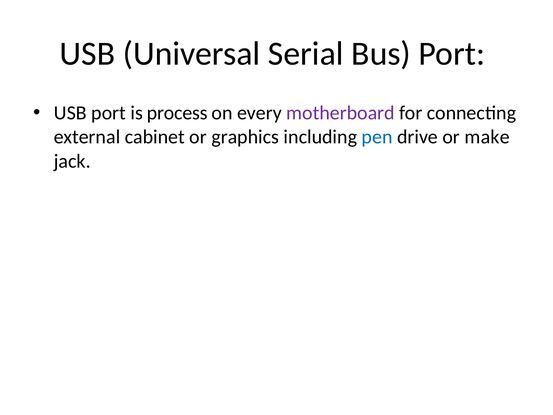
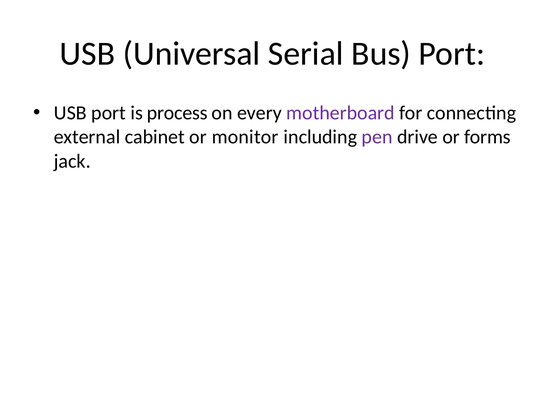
graphics: graphics -> monitor (245, 137)
pen colour: blue -> purple (377, 137)
make: make -> forms (487, 137)
